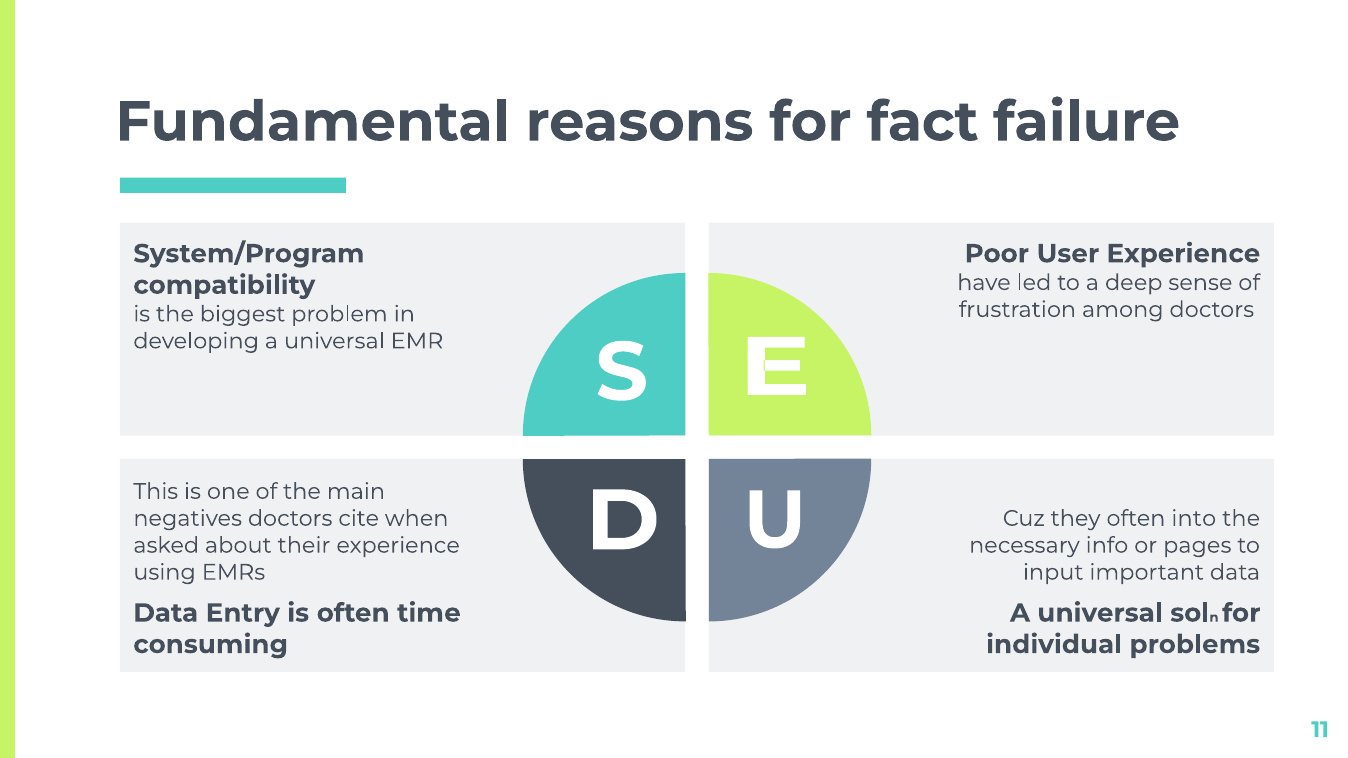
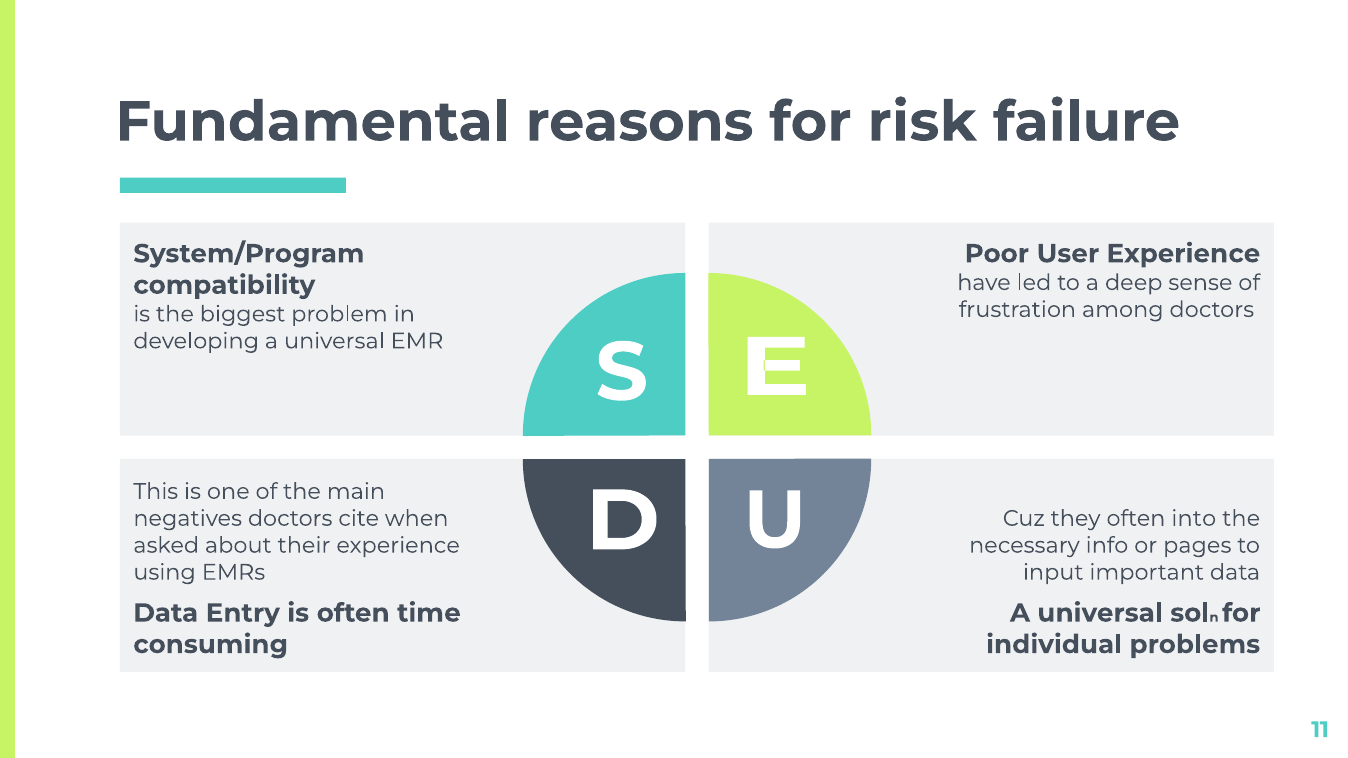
fact: fact -> risk (922, 122)
